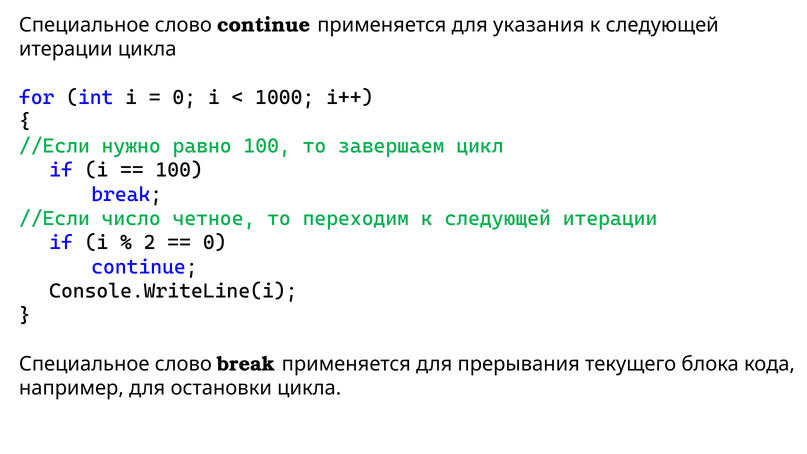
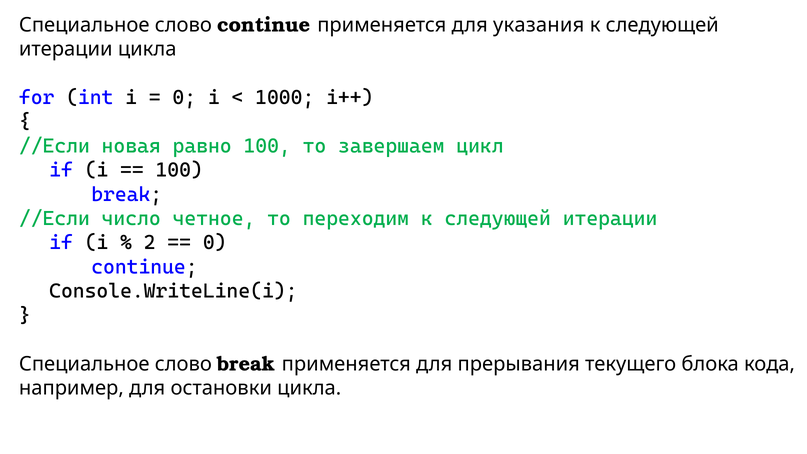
нужно: нужно -> новая (131, 146)
